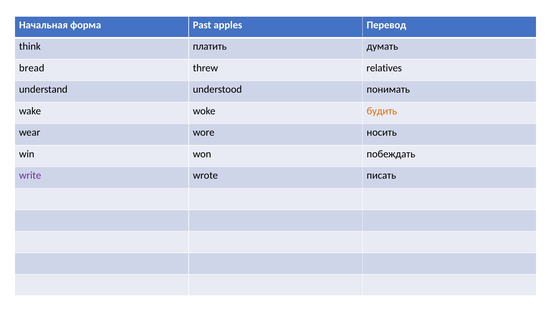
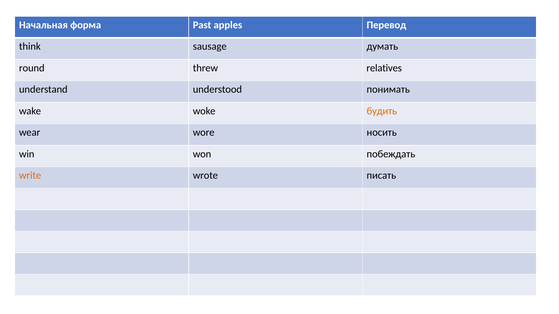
платить: платить -> sausage (210, 47)
bread: bread -> round (32, 68)
write colour: purple -> orange (30, 176)
